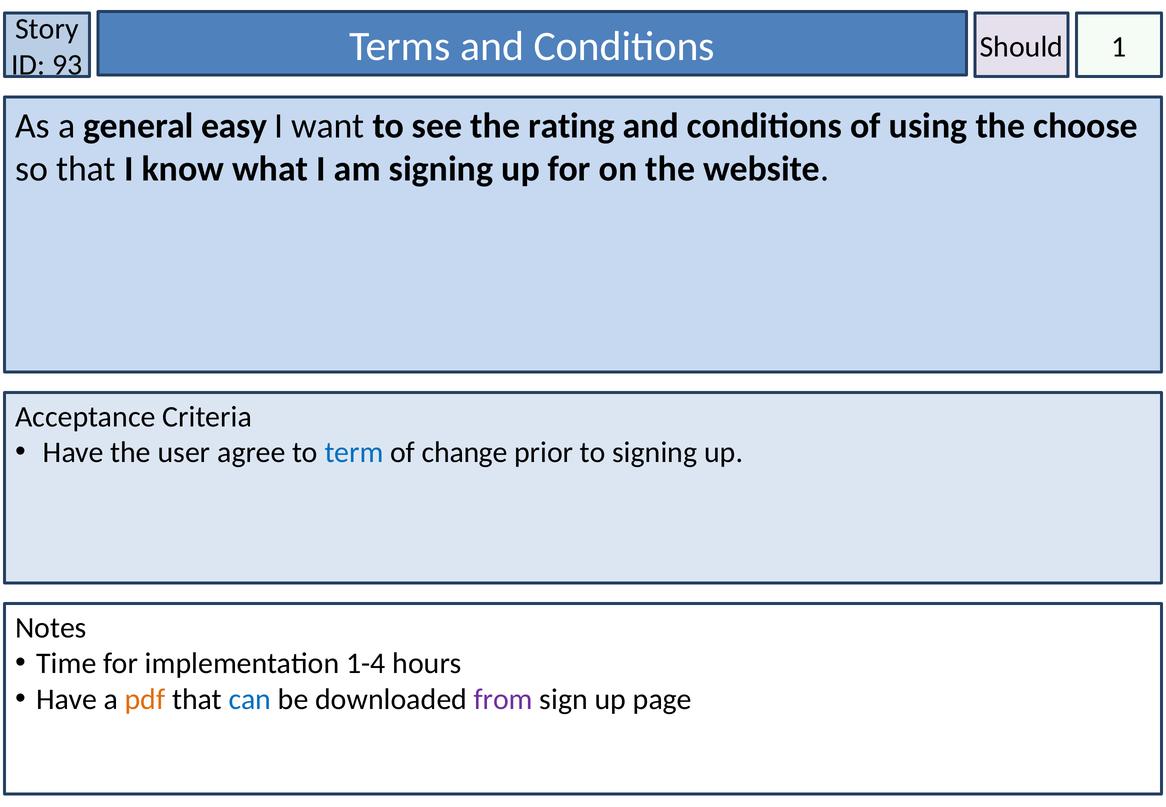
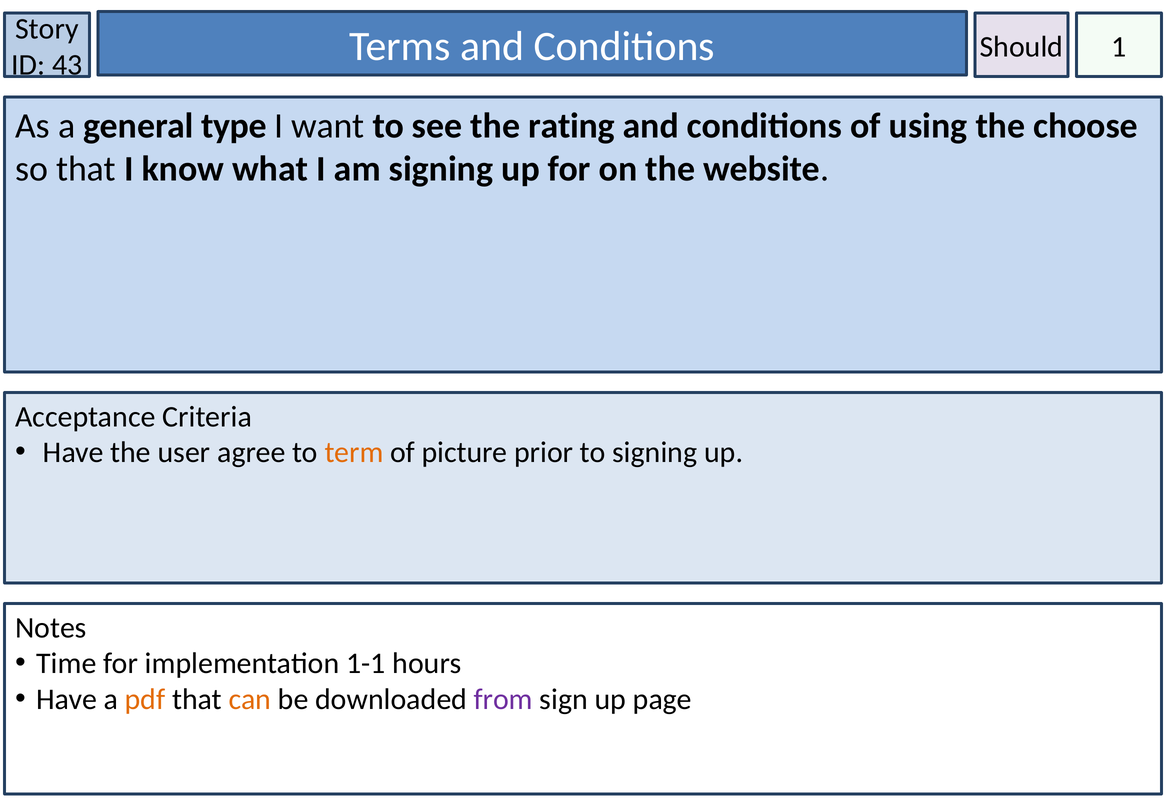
93: 93 -> 43 (67, 65)
easy: easy -> type (234, 126)
term colour: blue -> orange (354, 453)
change: change -> picture (465, 453)
1-4: 1-4 -> 1-1 (366, 664)
can colour: blue -> orange (250, 700)
